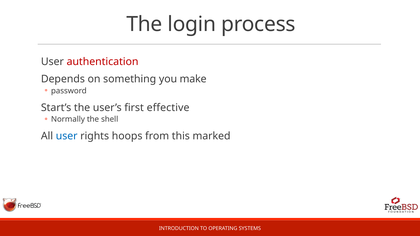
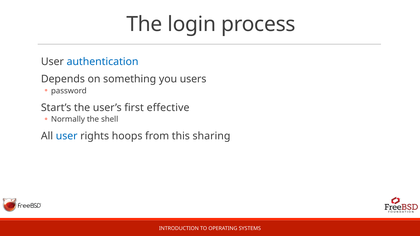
authentication colour: red -> blue (103, 62)
make: make -> users (193, 79)
marked: marked -> sharing (211, 136)
